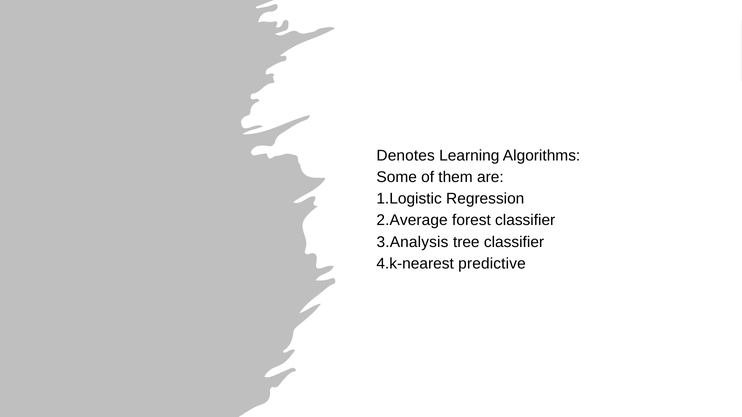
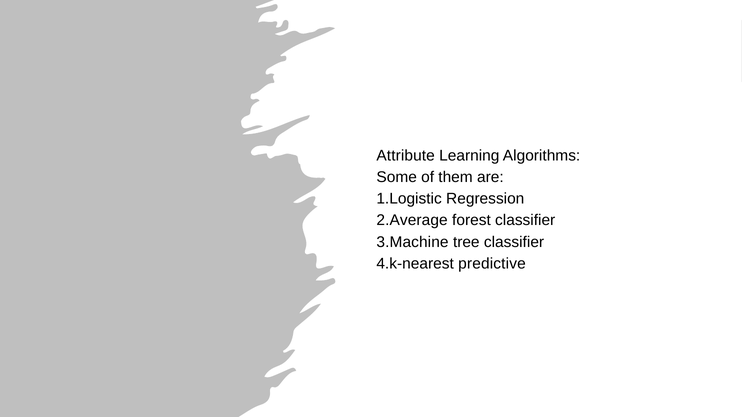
Denotes: Denotes -> Attribute (406, 156)
3.Analysis: 3.Analysis -> 3.Machine (413, 242)
